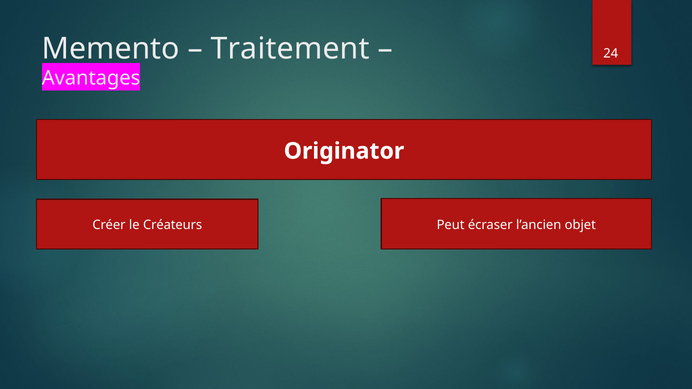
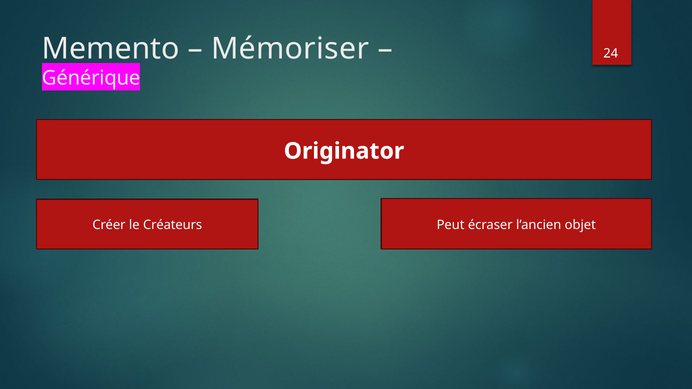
Traitement: Traitement -> Mémoriser (290, 49)
Avantages: Avantages -> Générique (91, 78)
